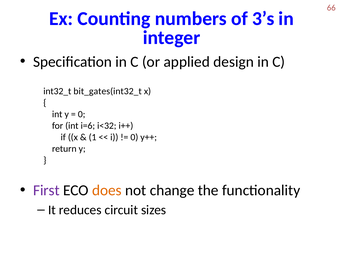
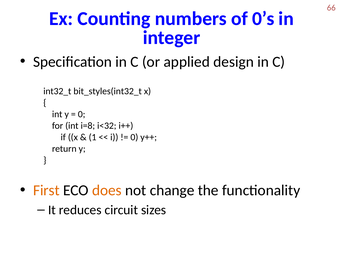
3’s: 3’s -> 0’s (263, 19)
bit_gates(int32_t: bit_gates(int32_t -> bit_styles(int32_t (108, 91)
i=6: i=6 -> i=8 (88, 126)
First colour: purple -> orange (46, 190)
